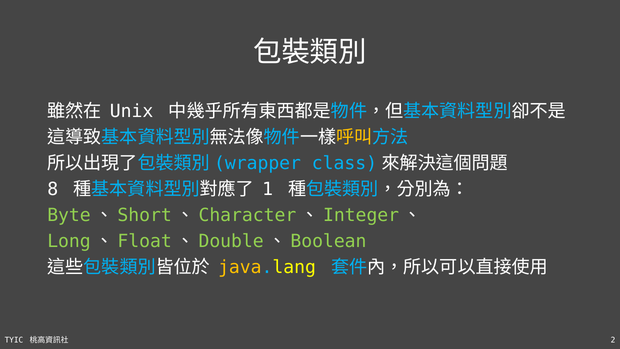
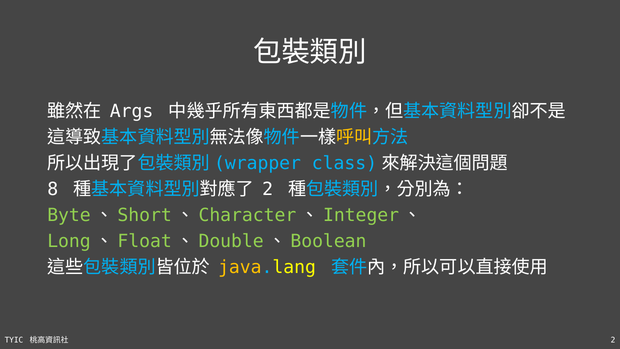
Unix: Unix -> Args (132, 111)
1: 1 -> 2 (268, 189)
